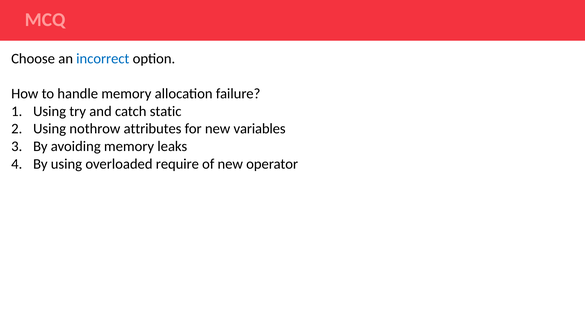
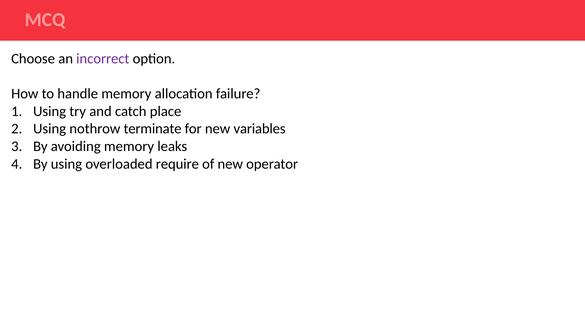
incorrect colour: blue -> purple (103, 59)
static: static -> place (166, 111)
attributes: attributes -> terminate (153, 129)
